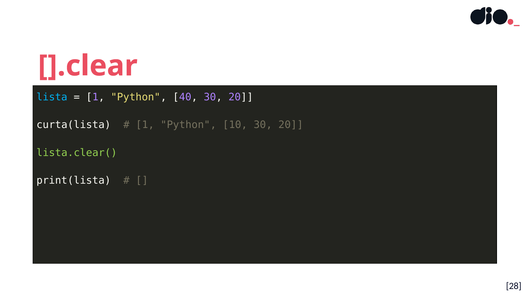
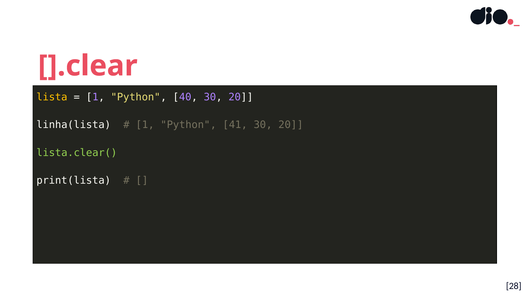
lista colour: light blue -> yellow (52, 97)
curta(lista: curta(lista -> linha(lista (74, 125)
10: 10 -> 41 (235, 125)
